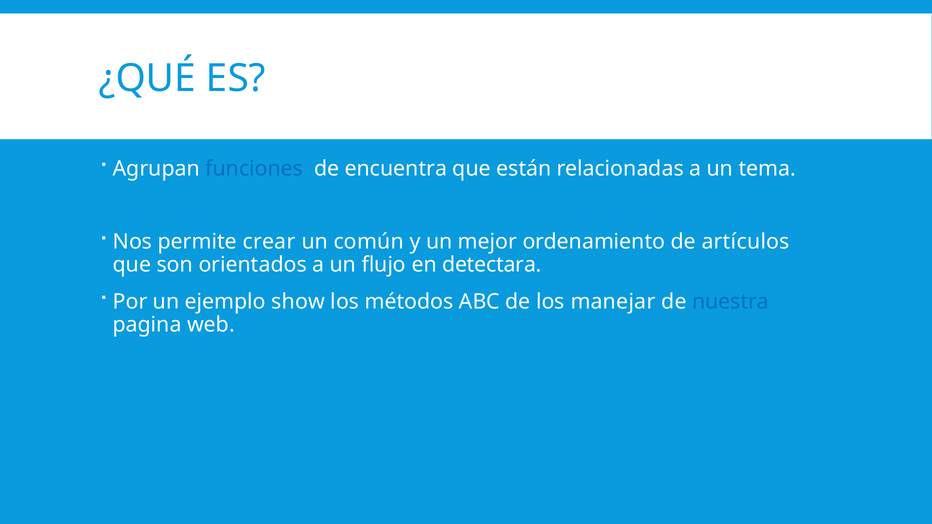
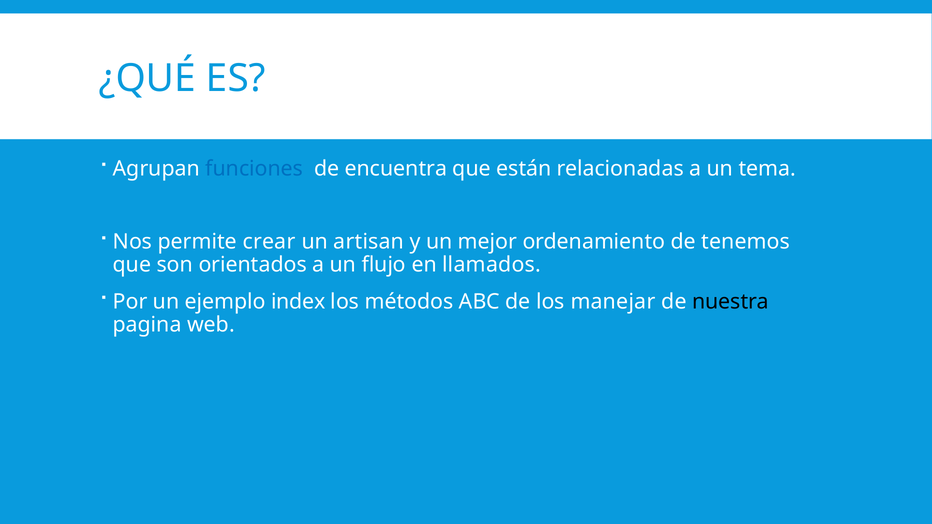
común: común -> artisan (369, 242)
artículos: artículos -> tenemos (746, 242)
detectara: detectara -> llamados (492, 265)
show: show -> index (298, 302)
nuestra colour: blue -> black (731, 302)
